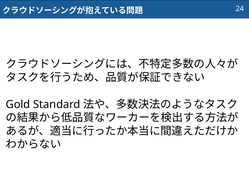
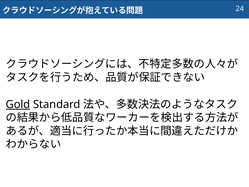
Gold underline: none -> present (18, 104)
